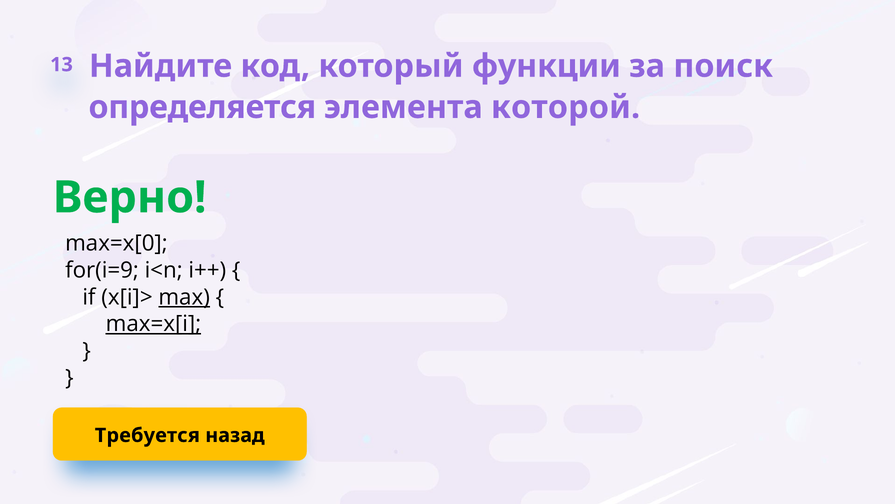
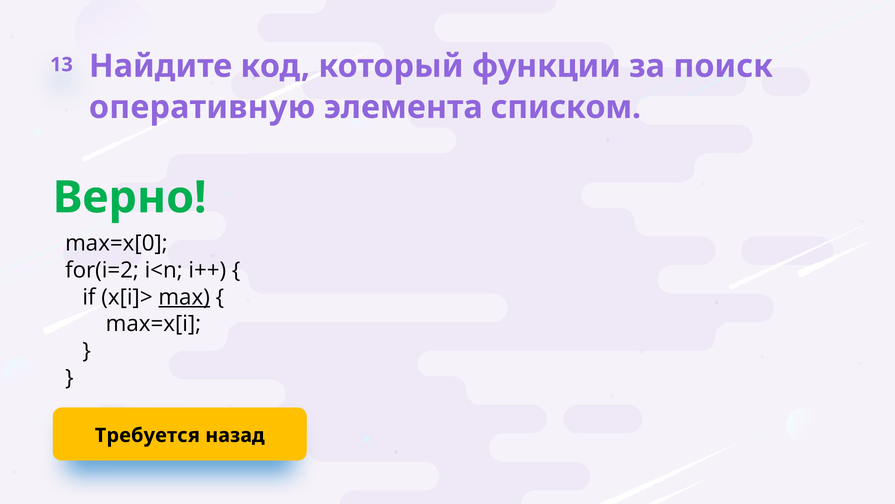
определяется: определяется -> оперативную (202, 107)
которой: которой -> списком (566, 107)
for(i=9: for(i=9 -> for(i=2 (102, 270)
max=x[i underline: present -> none (153, 324)
